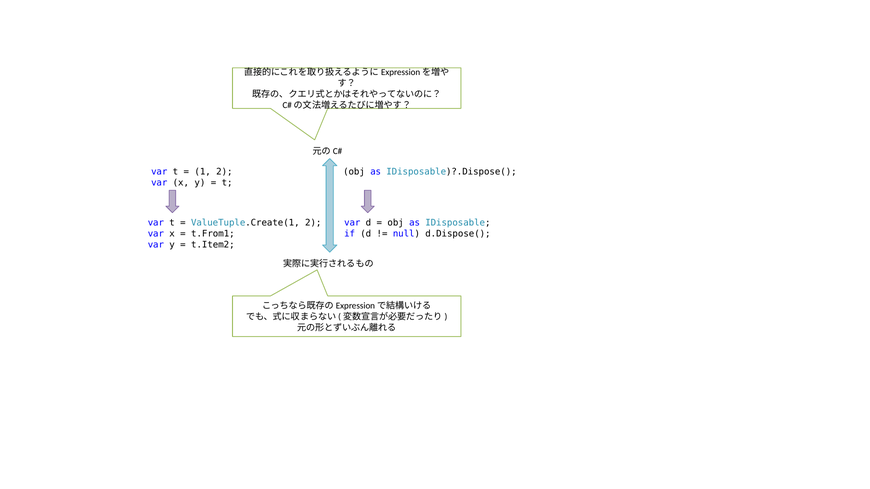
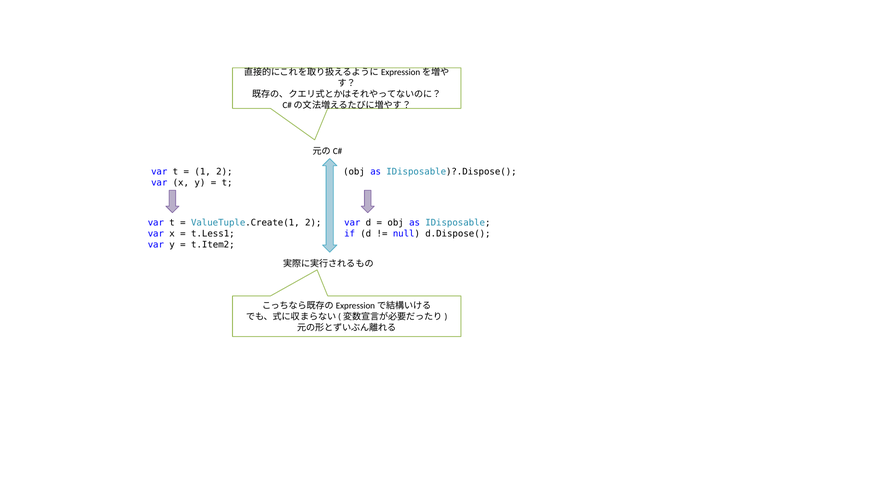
t.From1: t.From1 -> t.Less1 (213, 234)
